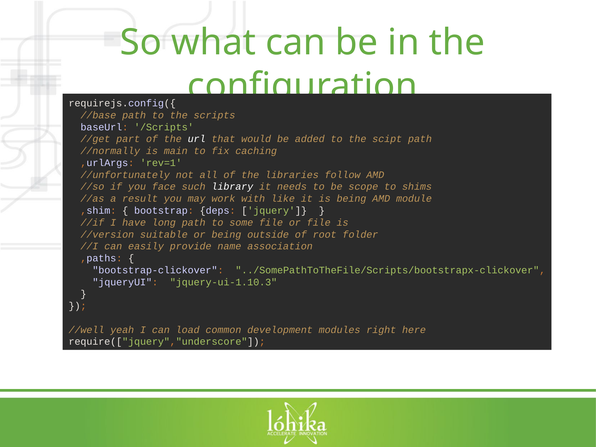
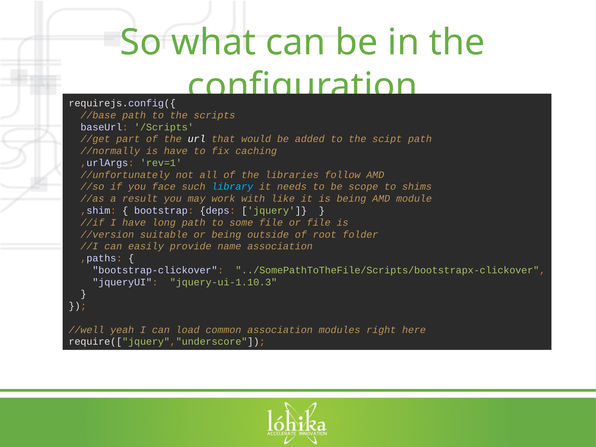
is main: main -> have (176, 151)
library colour: white -> light blue (232, 187)
common development: development -> association (280, 330)
